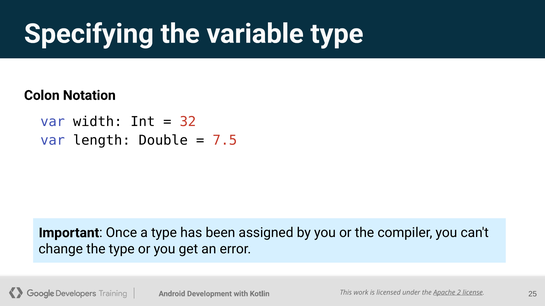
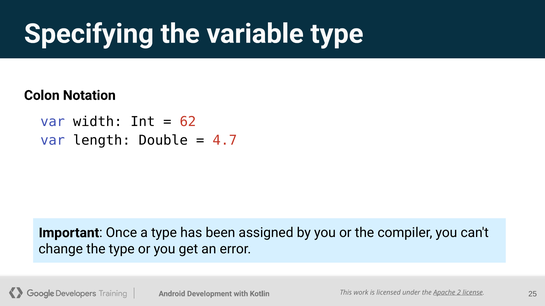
32: 32 -> 62 (188, 122)
7.5: 7.5 -> 4.7 (225, 141)
